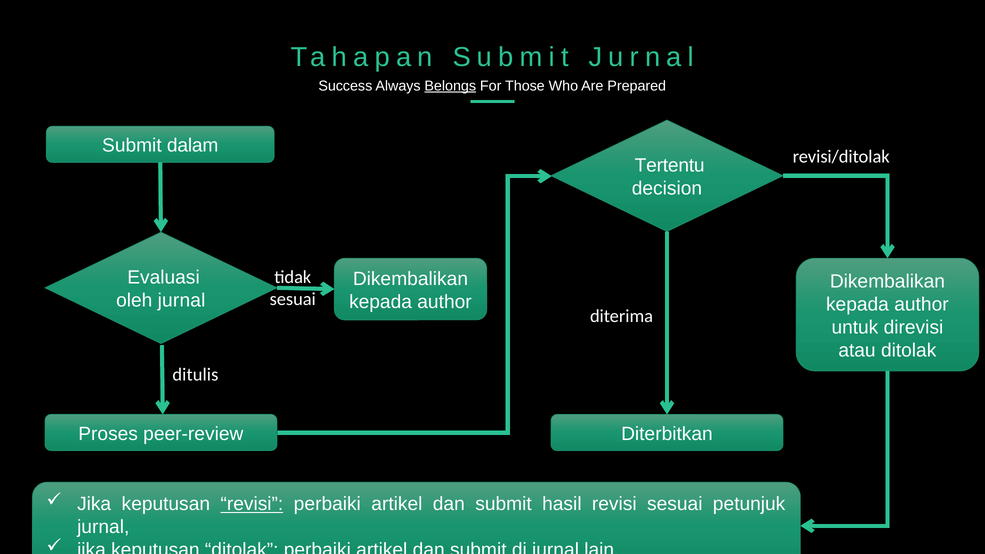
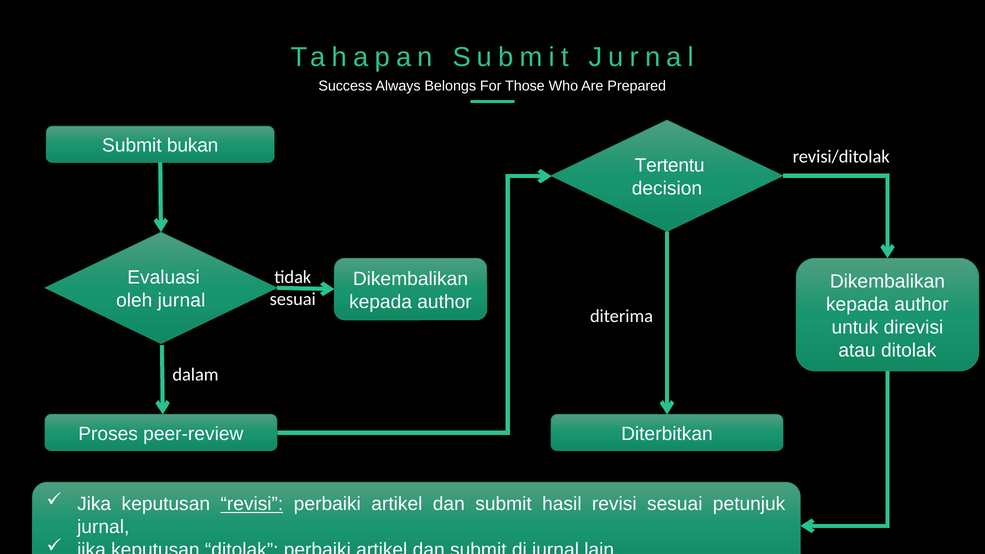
Belongs underline: present -> none (450, 86)
dalam: dalam -> bukan (193, 146)
ditulis: ditulis -> dalam (195, 375)
